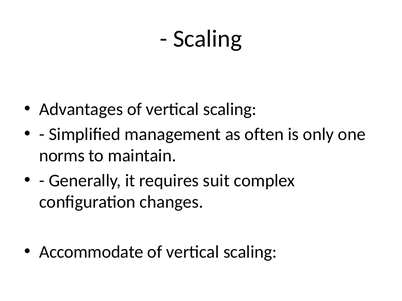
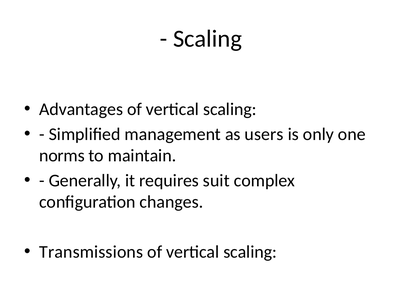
often: often -> users (264, 134)
Accommodate: Accommodate -> Transmissions (91, 252)
